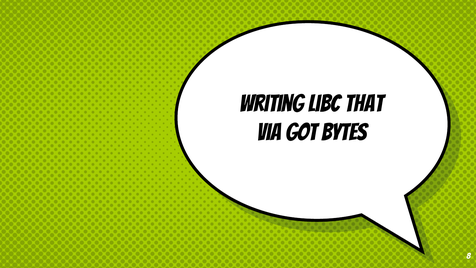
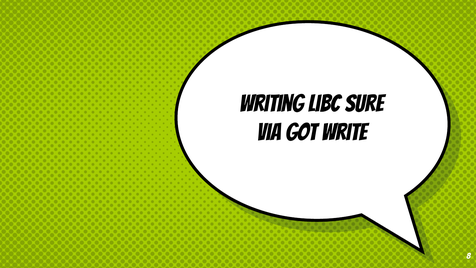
That: That -> Sure (364, 104)
Bytes: Bytes -> Write (344, 133)
